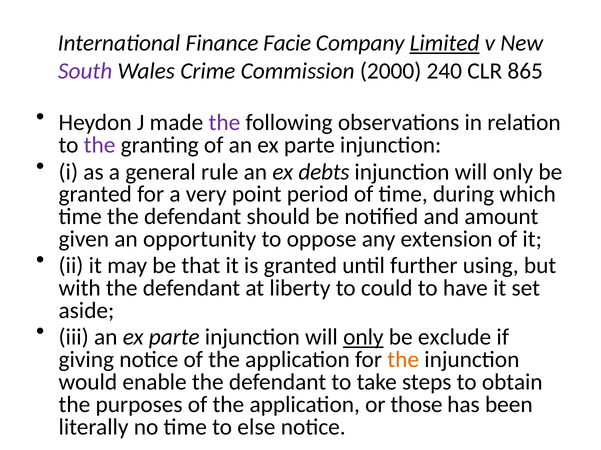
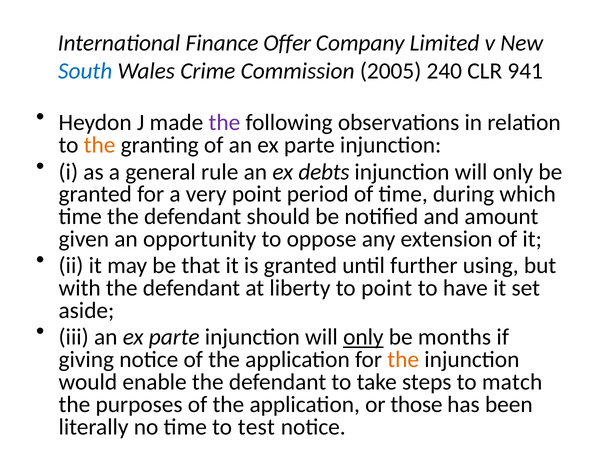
Facie: Facie -> Offer (287, 43)
Limited underline: present -> none (445, 43)
South colour: purple -> blue (85, 71)
2000: 2000 -> 2005 (391, 71)
865: 865 -> 941 (525, 71)
the colour: purple -> orange (100, 145)
to could: could -> point (387, 289)
exclude: exclude -> months (455, 338)
obtain: obtain -> match (512, 383)
else: else -> test (256, 428)
